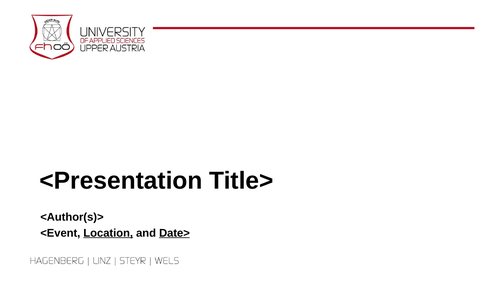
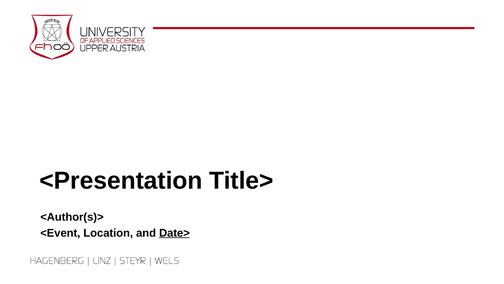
Location underline: present -> none (108, 233)
